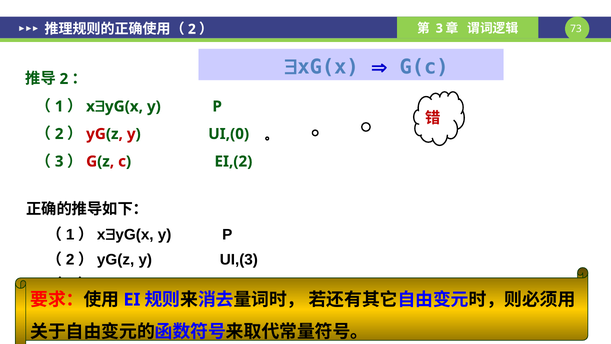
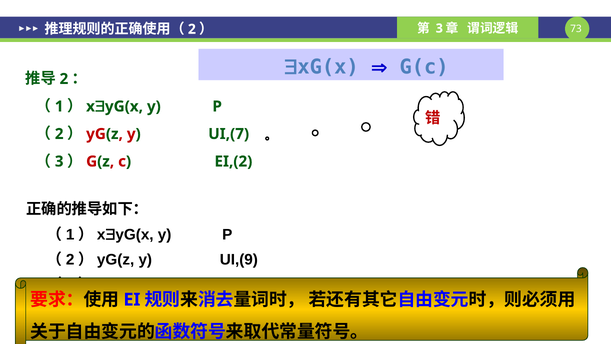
UI,(0: UI,(0 -> UI,(7 (229, 134)
UI,(3: UI,(3 -> UI,(9 (239, 259)
